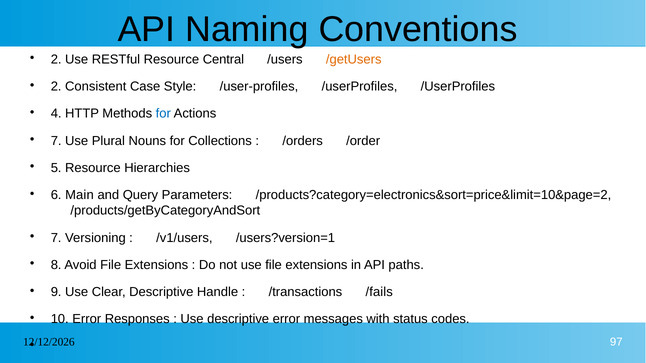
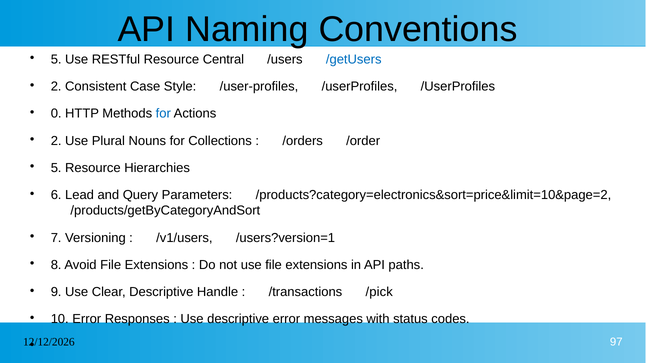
2: 2 -> 5 (56, 59)
/getUsers colour: orange -> blue (354, 59)
4: 4 -> 0 (56, 114)
7: 7 -> 2 (56, 141)
Main: Main -> Lead (80, 195)
/fails: /fails -> /pick (379, 292)
